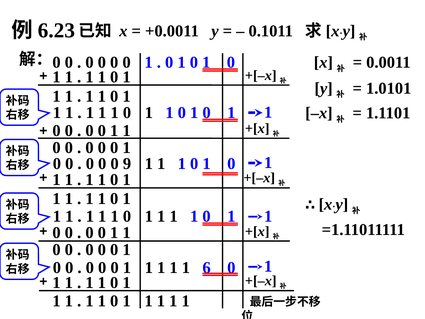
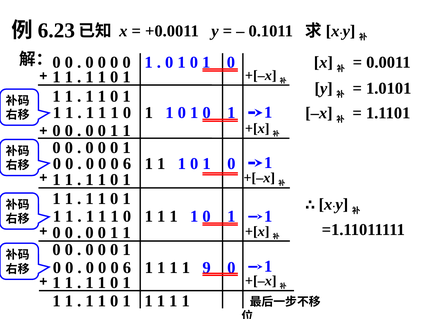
9: 9 -> 6 (127, 164)
1: 1 -> 6 (127, 268)
6: 6 -> 9 (207, 268)
